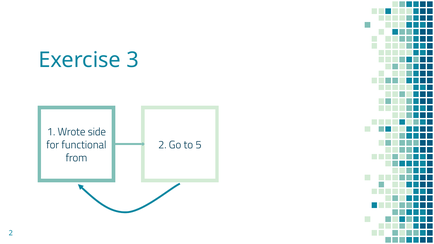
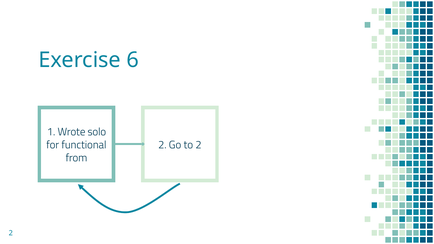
3: 3 -> 6 (133, 60)
side: side -> solo (97, 132)
to 5: 5 -> 2 (199, 145)
